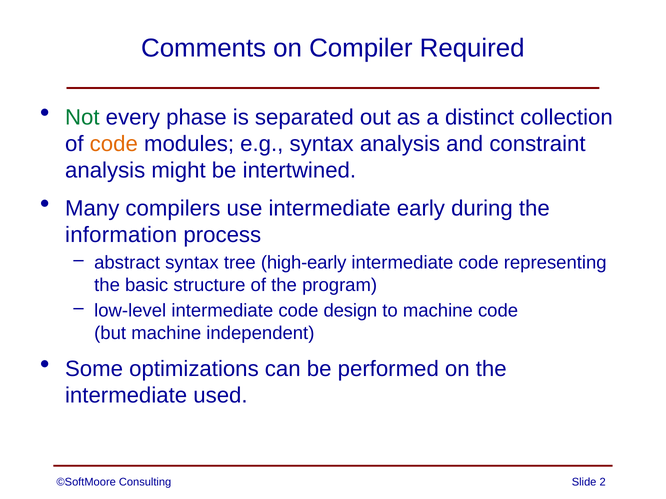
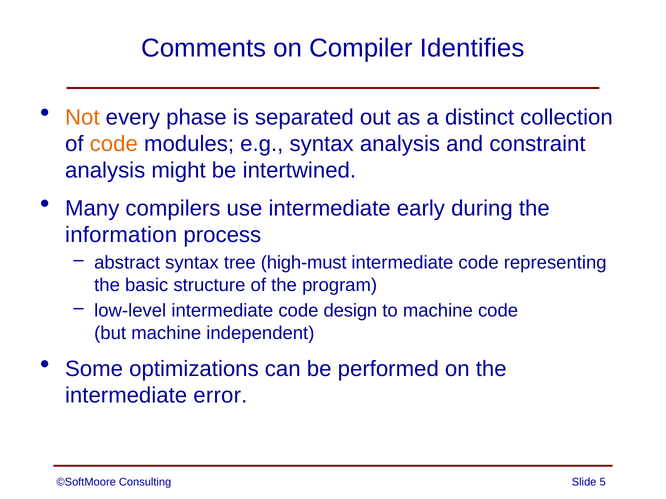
Required: Required -> Identifies (472, 48)
Not colour: green -> orange (82, 118)
high-early: high-early -> high-must (304, 263)
used: used -> error (220, 396)
2: 2 -> 5 (603, 483)
